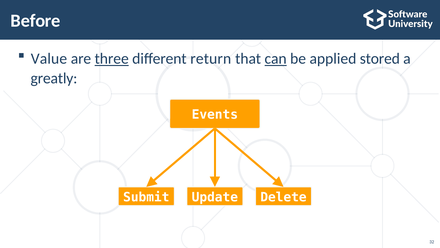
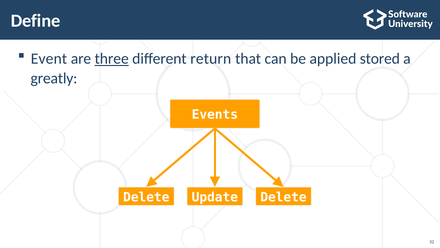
Before: Before -> Define (36, 21)
Value: Value -> Event (49, 59)
can underline: present -> none (276, 59)
Submit: Submit -> Delete (146, 197)
